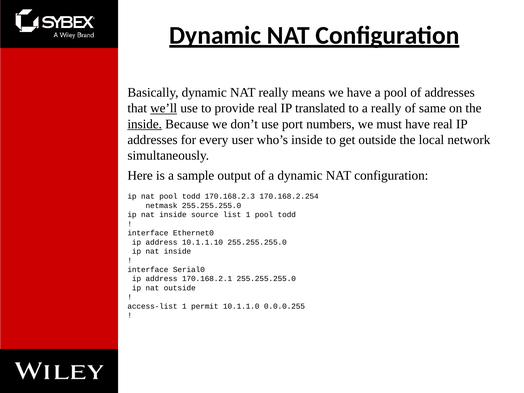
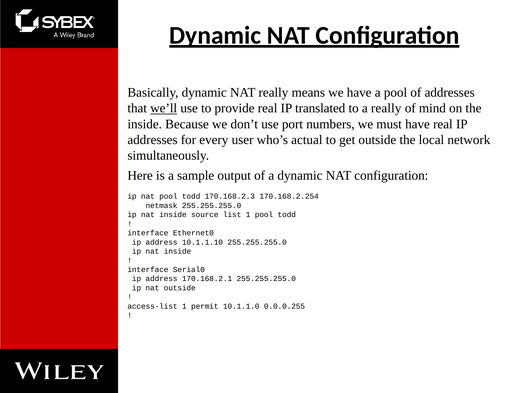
same: same -> mind (432, 108)
inside underline: present -> none (145, 124)
who’s inside: inside -> actual (307, 140)
